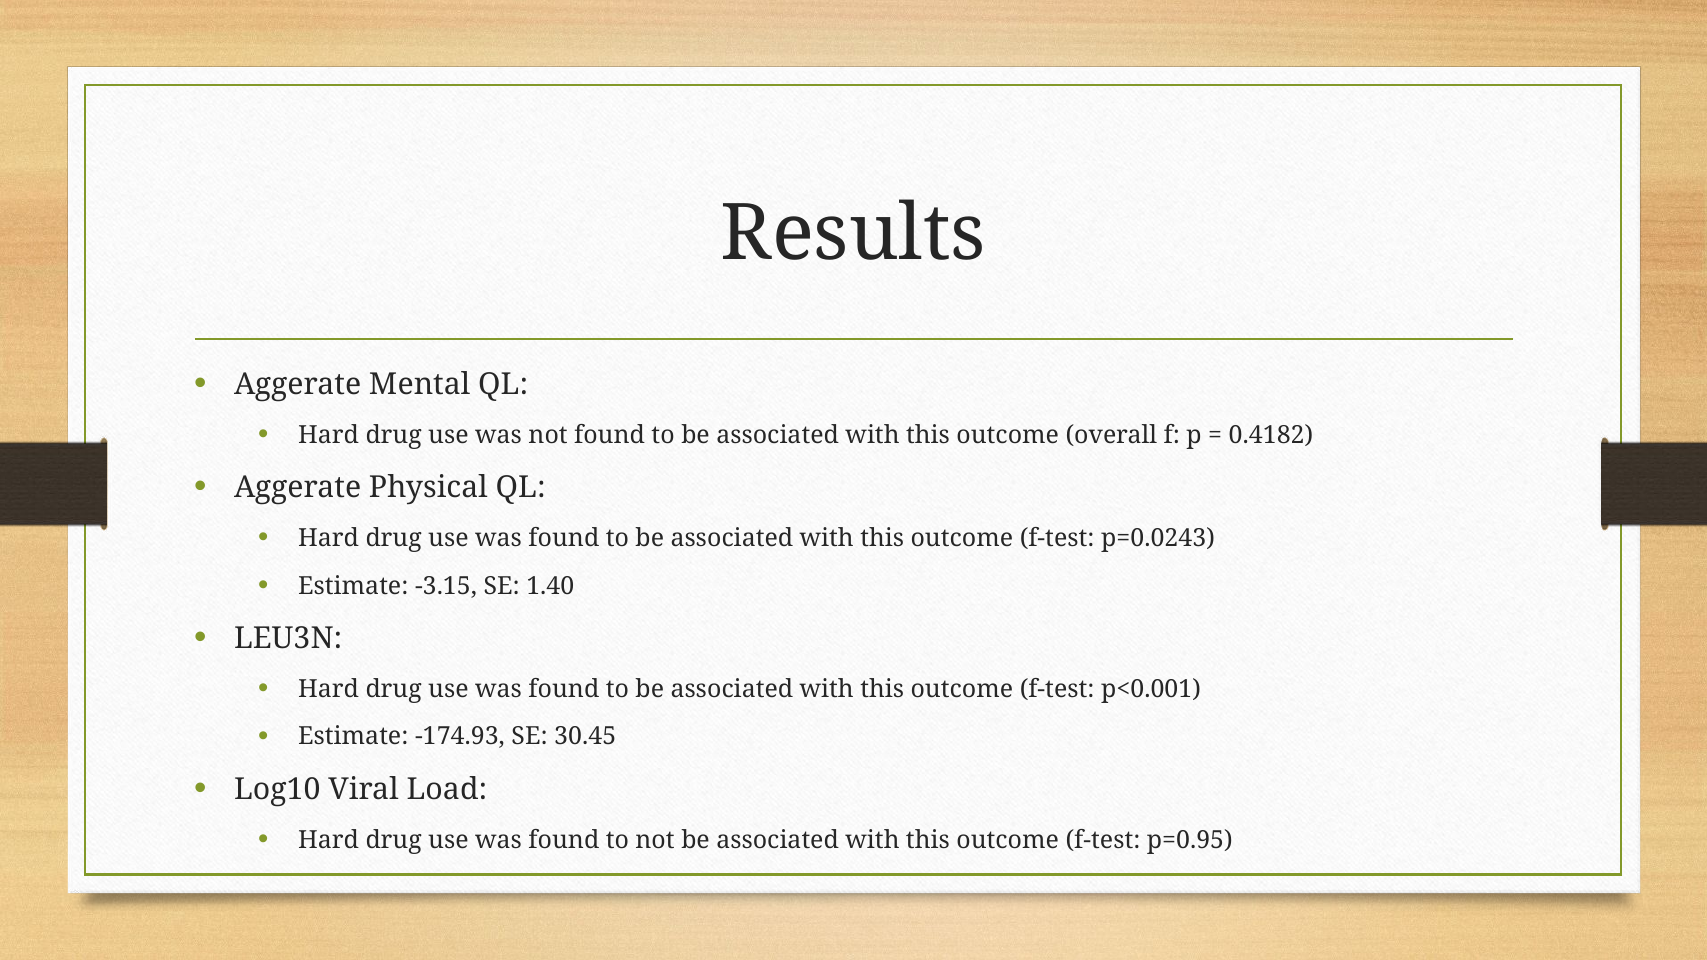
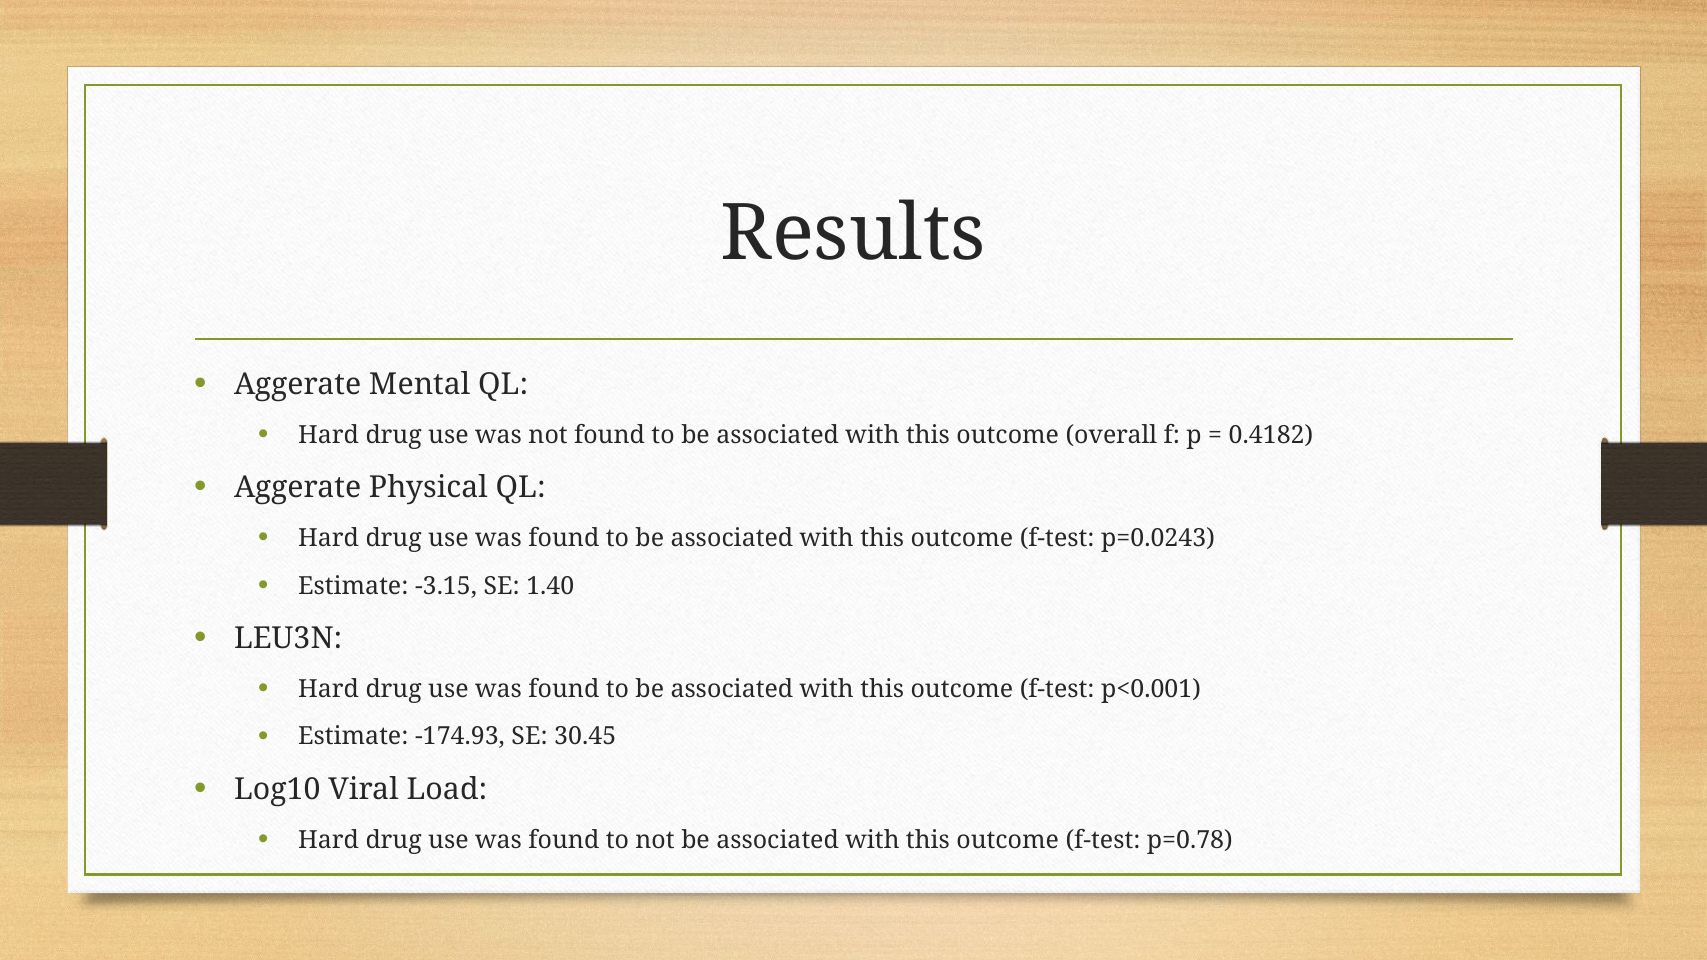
p=0.95: p=0.95 -> p=0.78 (1190, 840)
